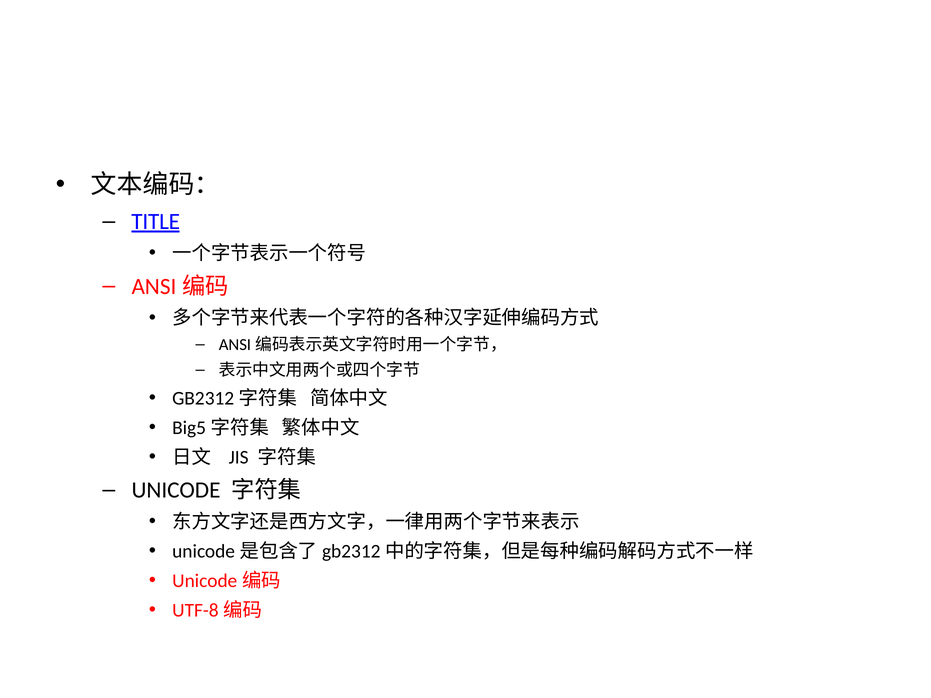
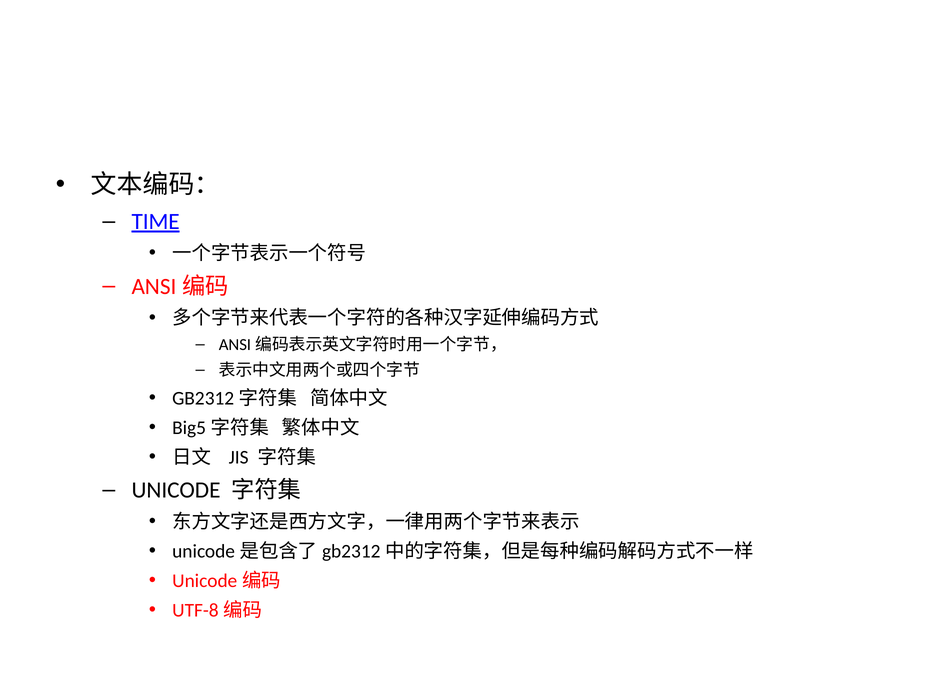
TITLE: TITLE -> TIME (156, 221)
